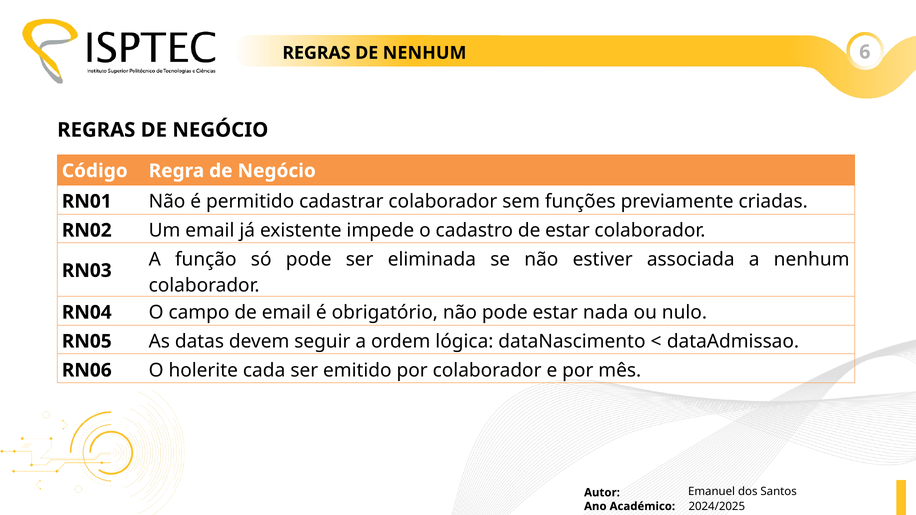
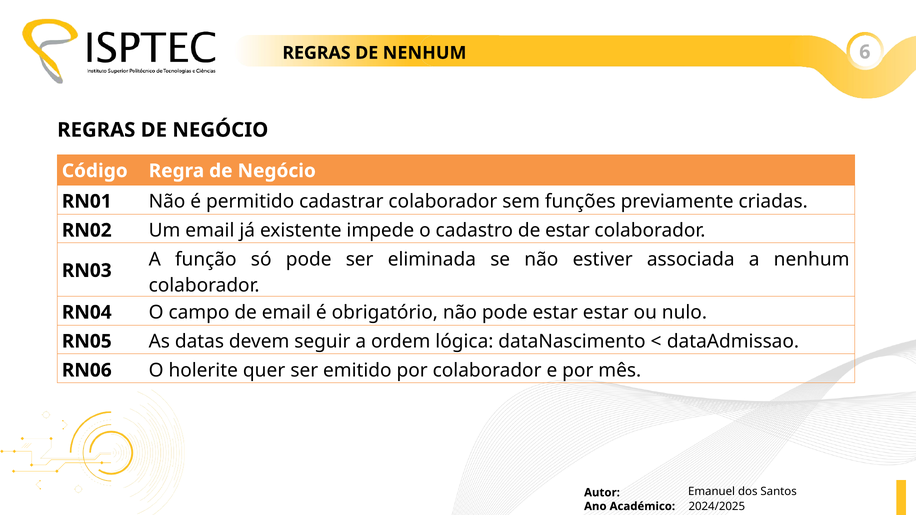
estar nada: nada -> estar (606, 313)
cada: cada -> quer (264, 370)
